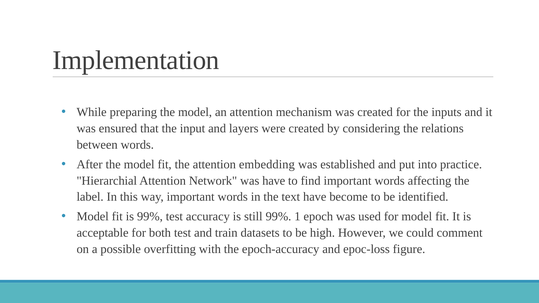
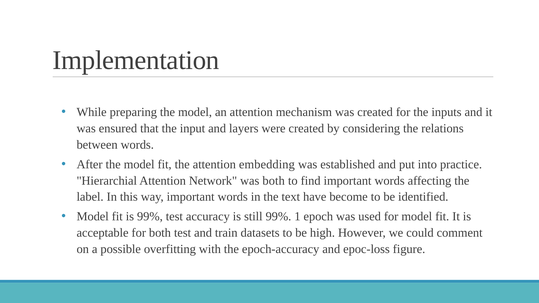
was have: have -> both (274, 181)
